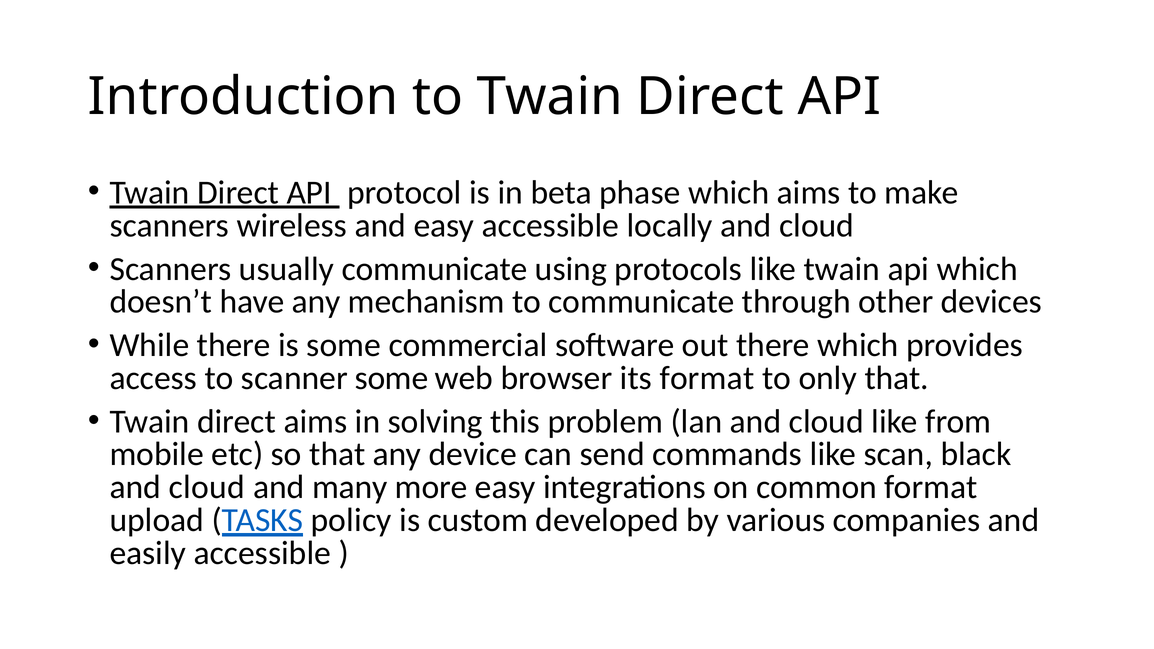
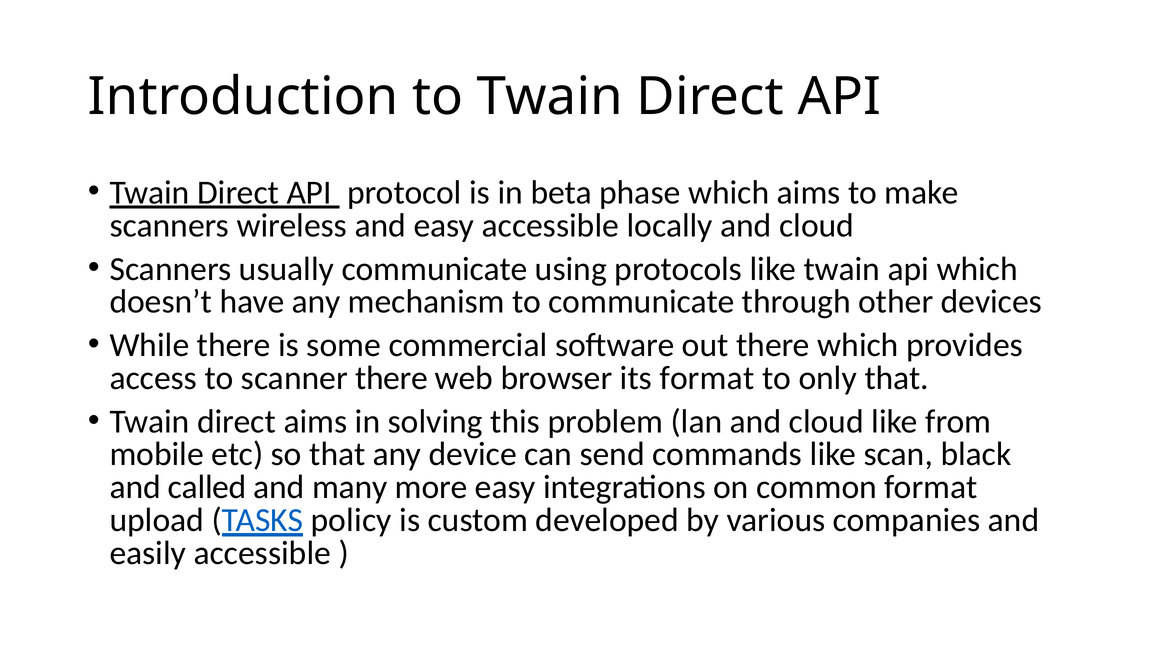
scanner some: some -> there (392, 378)
cloud: cloud -> called (207, 487)
